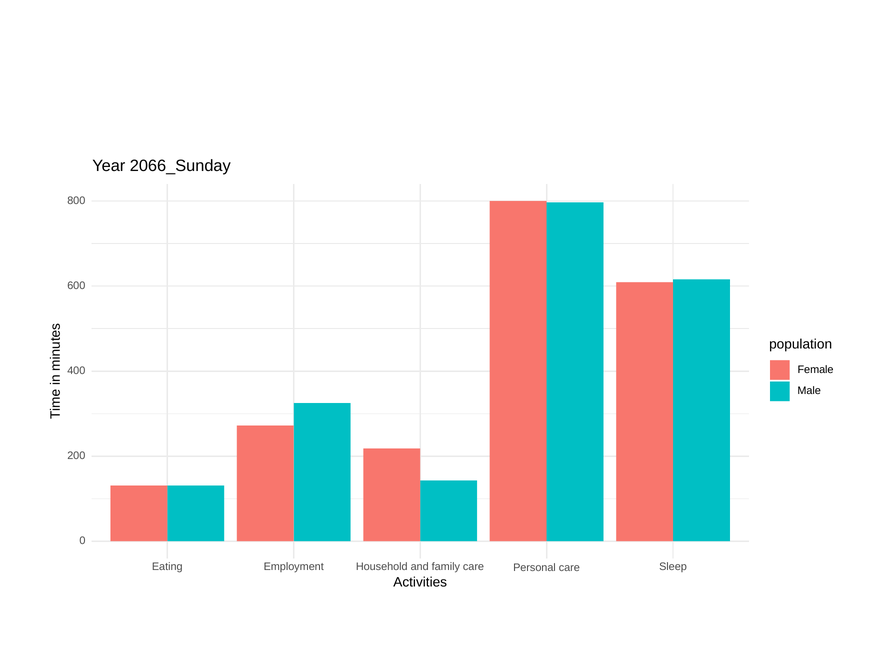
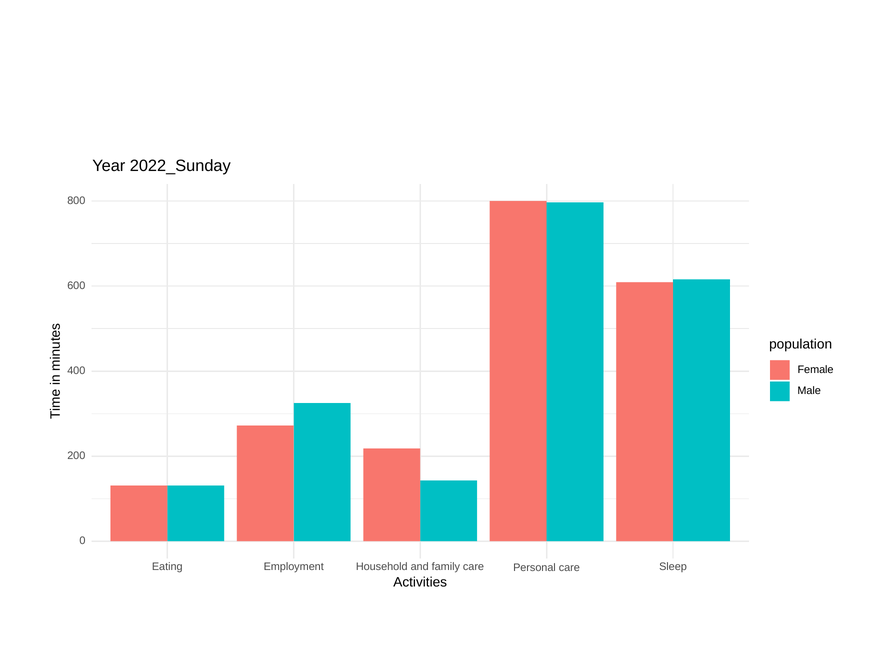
2066_Sunday: 2066_Sunday -> 2022_Sunday (180, 166)
